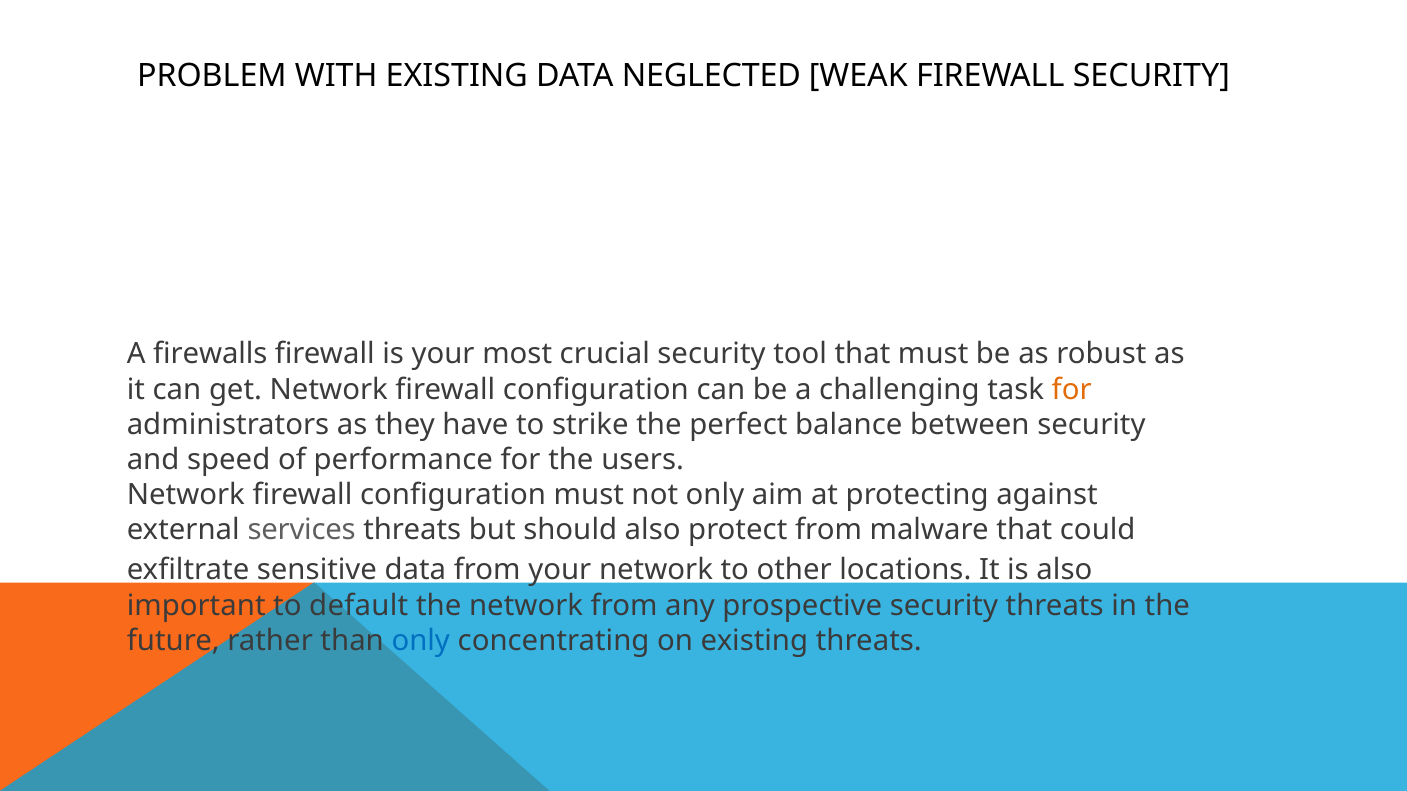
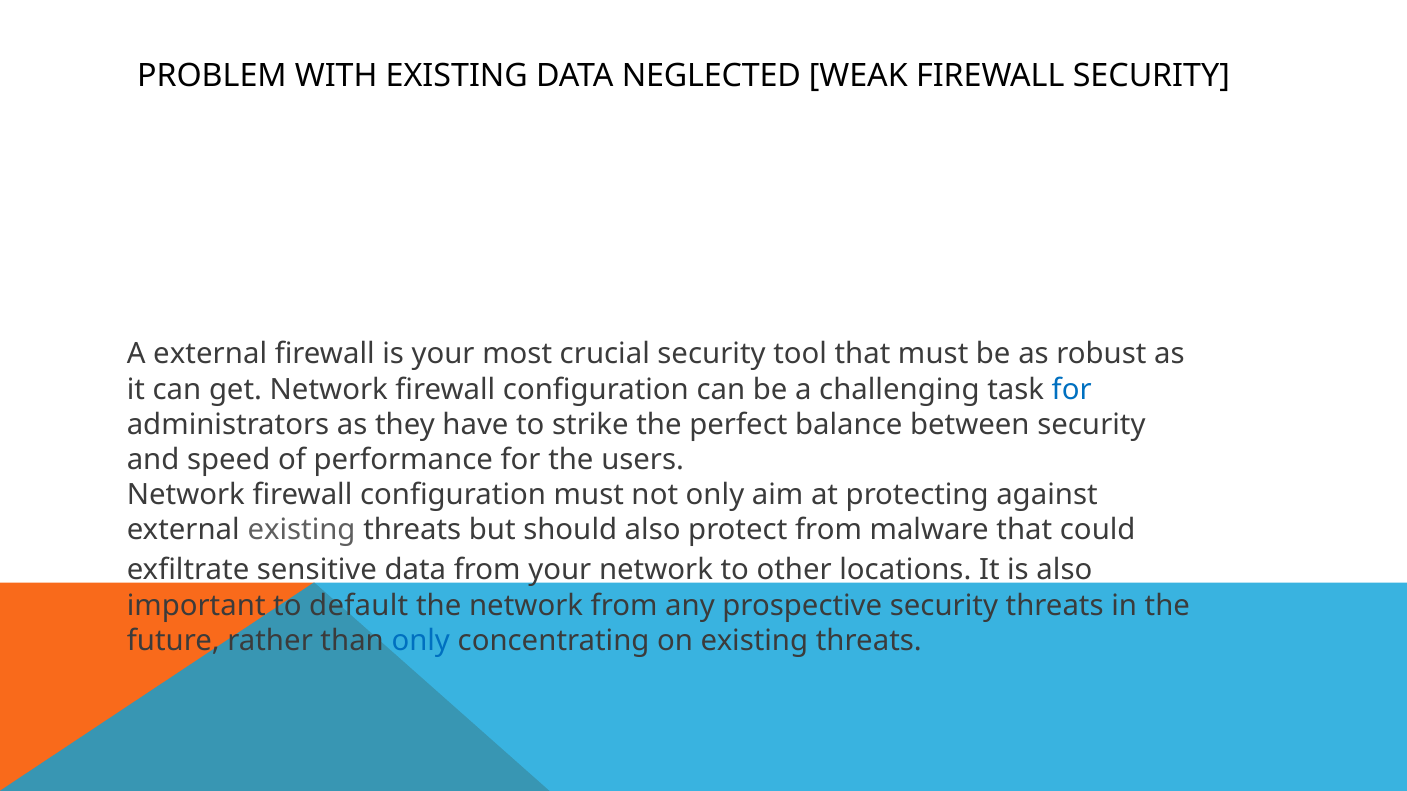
A firewalls: firewalls -> external (210, 354)
for colour: orange -> blue (1072, 390)
external services: services -> existing (302, 530)
